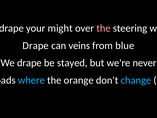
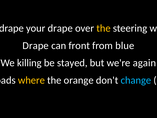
your might: might -> drape (60, 28)
the colour: pink -> yellow (104, 28)
veins: veins -> front (79, 45)
We drape: drape -> killing (29, 63)
never: never -> again (144, 63)
where colour: light blue -> yellow (31, 80)
